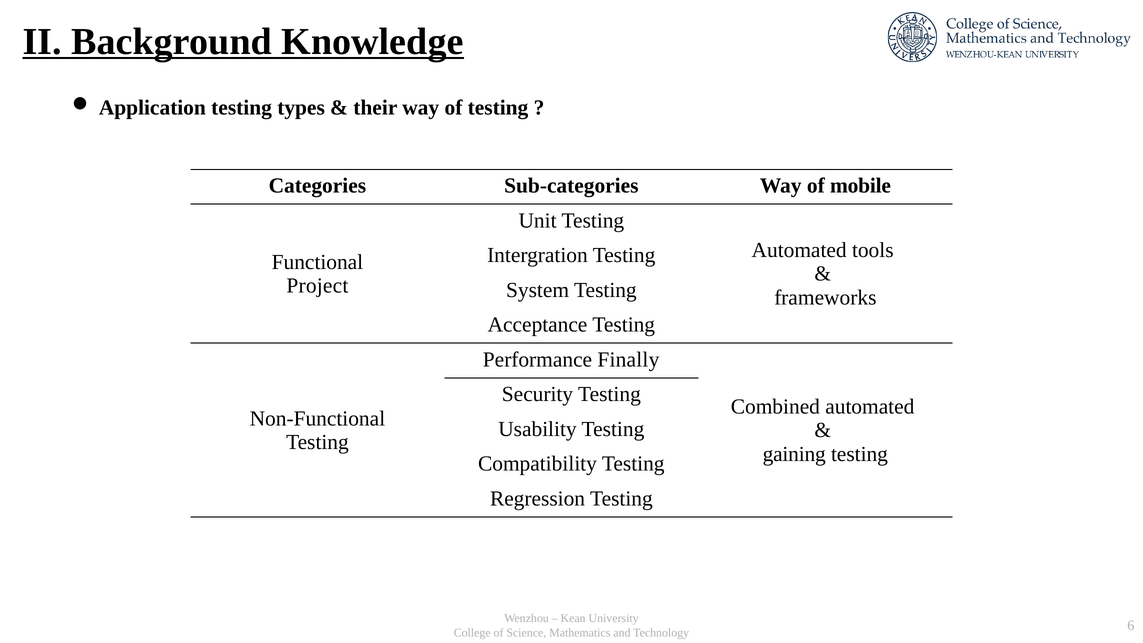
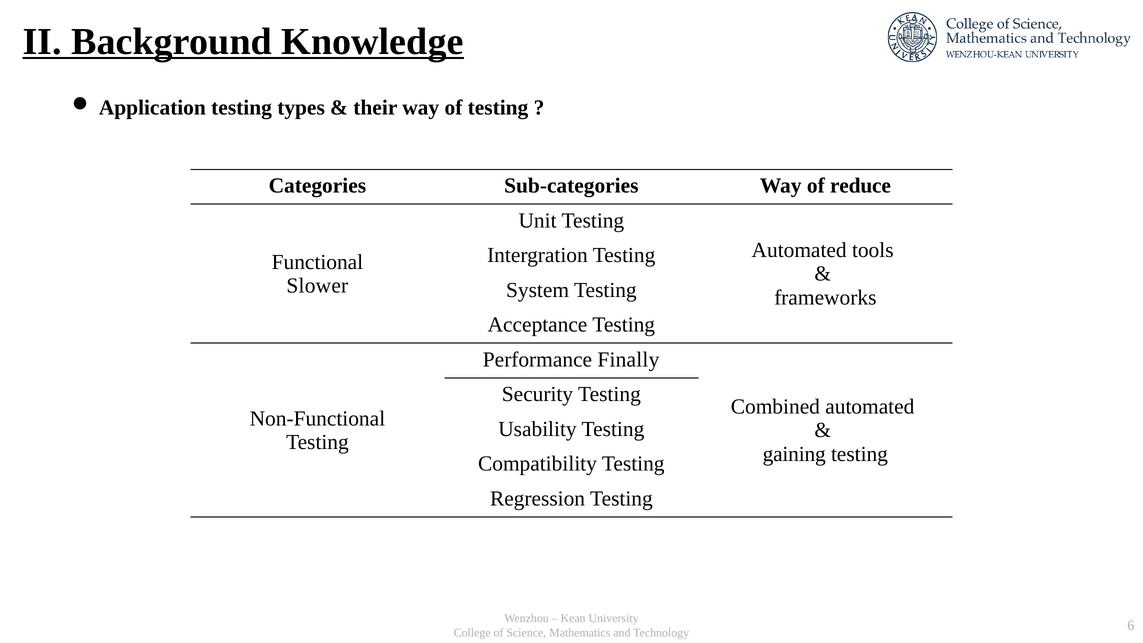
mobile: mobile -> reduce (860, 186)
Project: Project -> Slower (317, 286)
